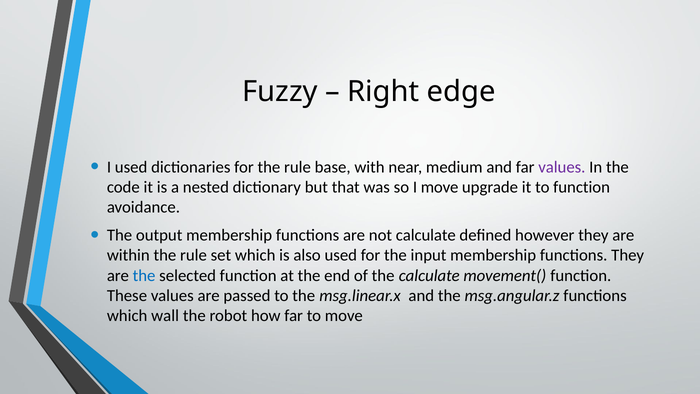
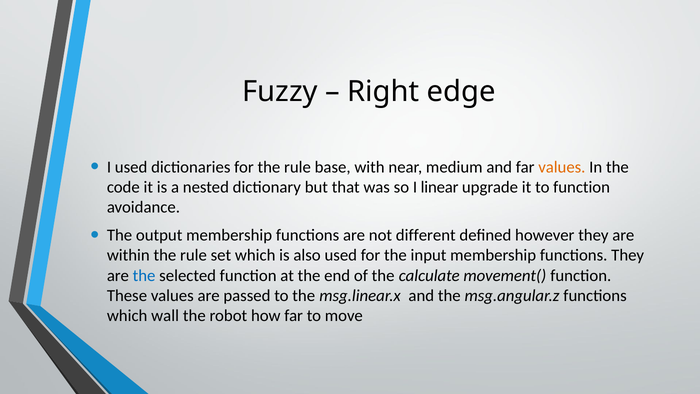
values colour: purple -> orange (562, 167)
I move: move -> linear (440, 187)
not calculate: calculate -> different (426, 235)
